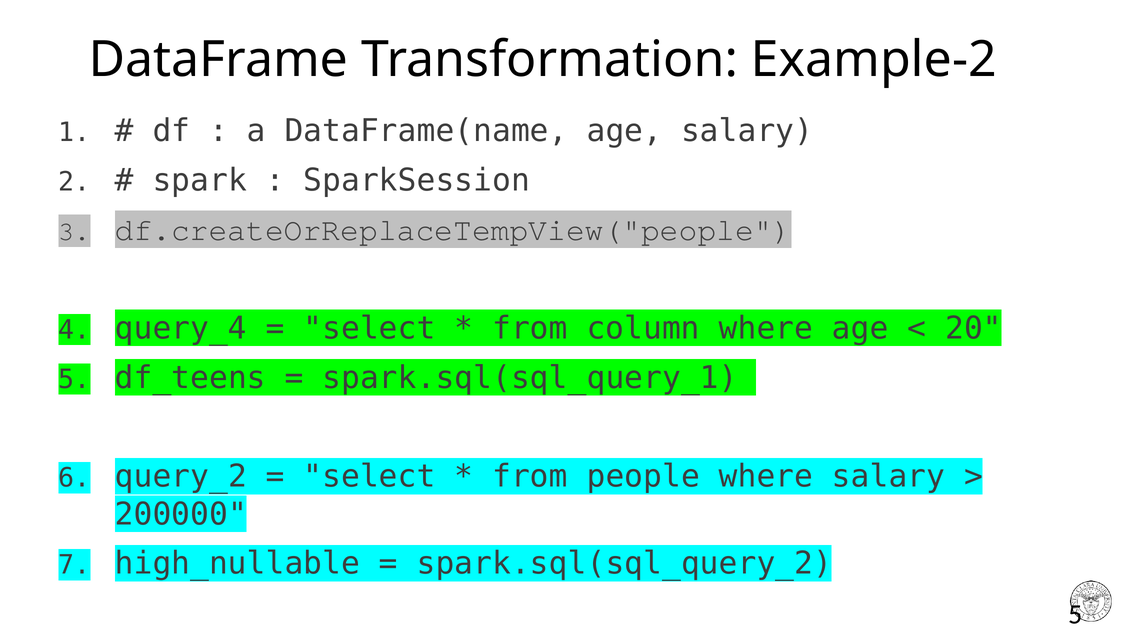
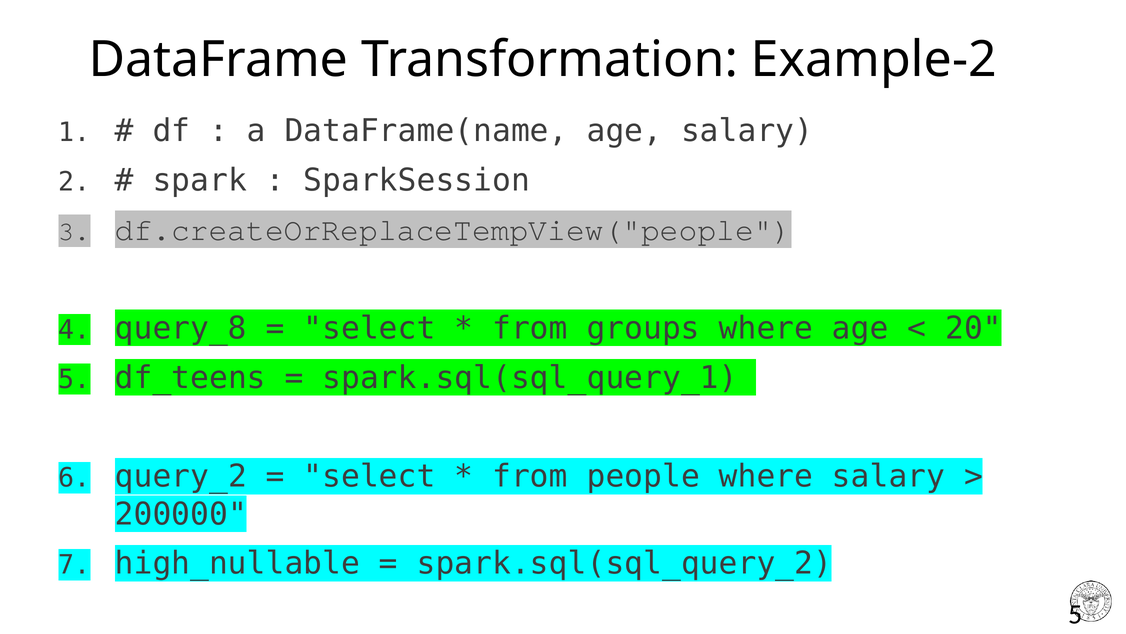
query_4: query_4 -> query_8 (181, 328)
column: column -> groups (643, 328)
